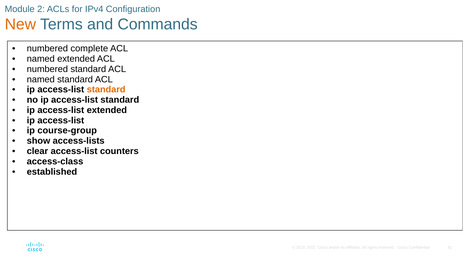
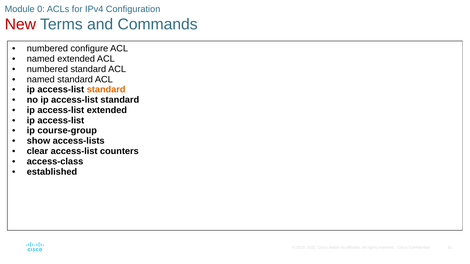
2: 2 -> 0 (41, 9)
New colour: orange -> red (20, 24)
complete: complete -> configure (89, 49)
